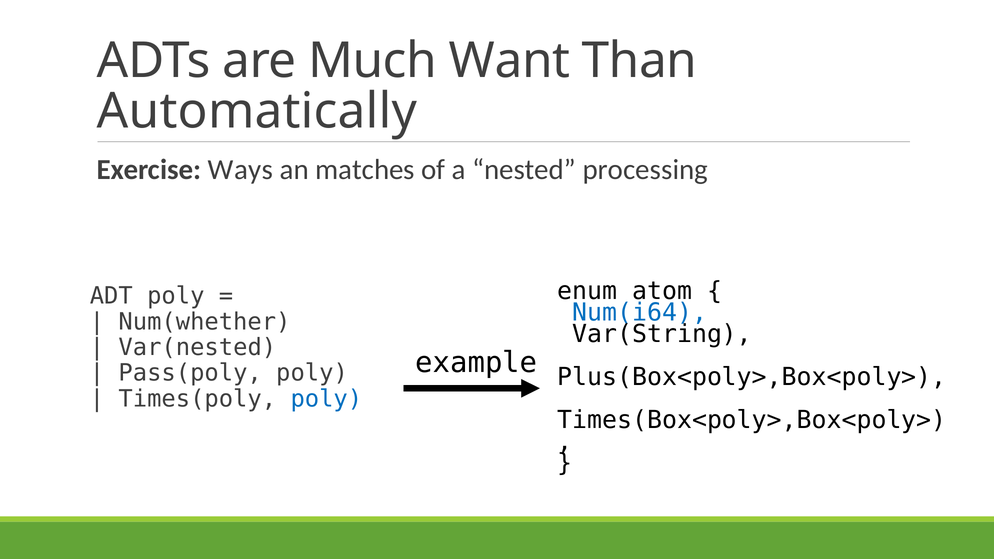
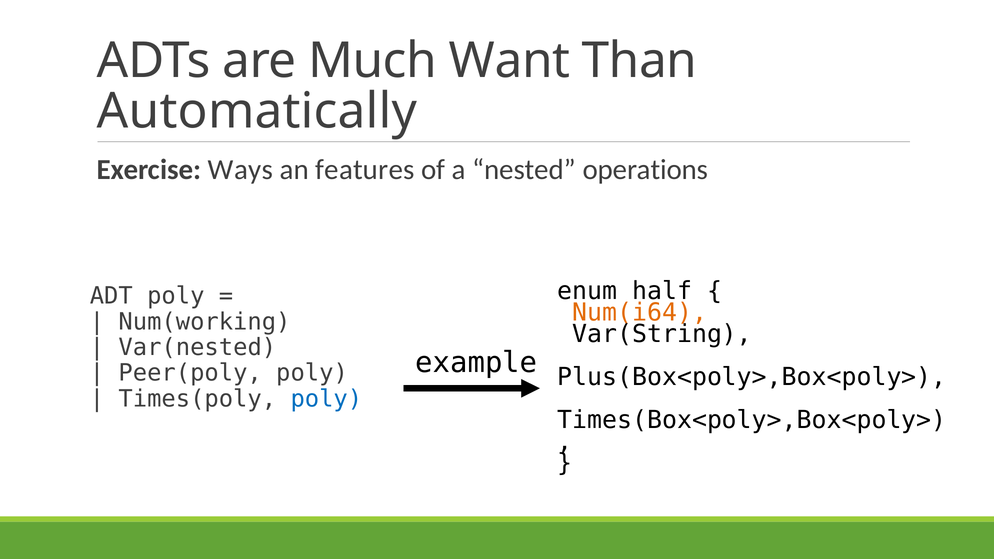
matches: matches -> features (365, 170)
processing: processing -> operations (645, 170)
atom: atom -> half (662, 291)
Num(i64 colour: blue -> orange (640, 313)
Num(whether: Num(whether -> Num(working (204, 322)
Pass(poly: Pass(poly -> Peer(poly (190, 373)
